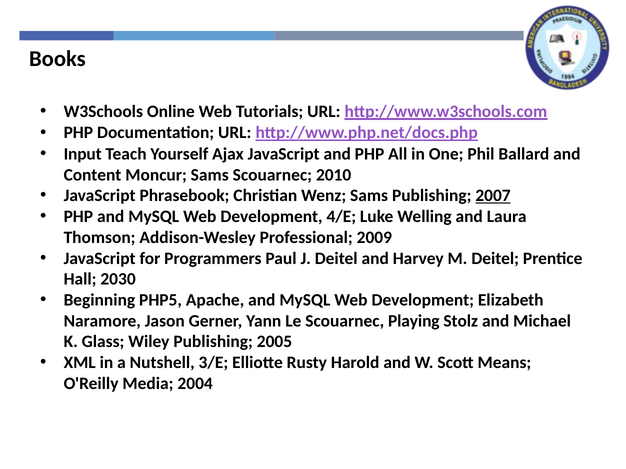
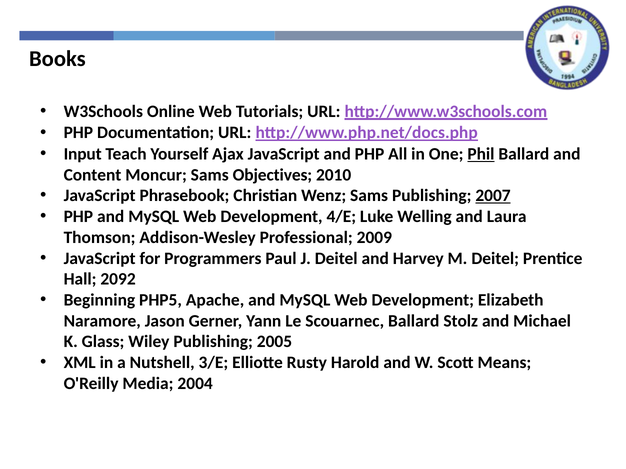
Phil underline: none -> present (481, 154)
Sams Scouarnec: Scouarnec -> Objectives (272, 175)
2030: 2030 -> 2092 (118, 279)
Scouarnec Playing: Playing -> Ballard (414, 321)
